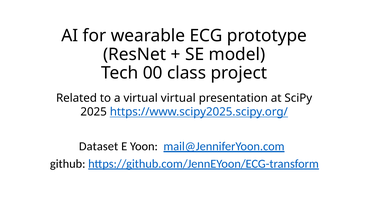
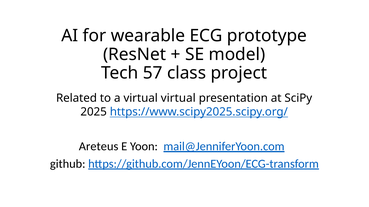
00: 00 -> 57 (153, 73)
Dataset: Dataset -> Areteus (99, 147)
